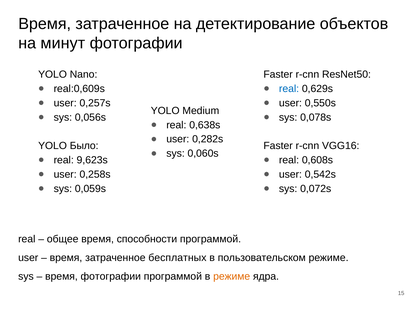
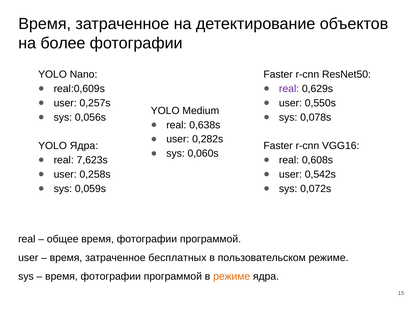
минут: минут -> более (63, 43)
real colour: blue -> purple (289, 89)
YOLO Было: Было -> Ядра (84, 146)
9,623s: 9,623s -> 7,623s (92, 160)
общее время способности: способности -> фотографии (147, 240)
